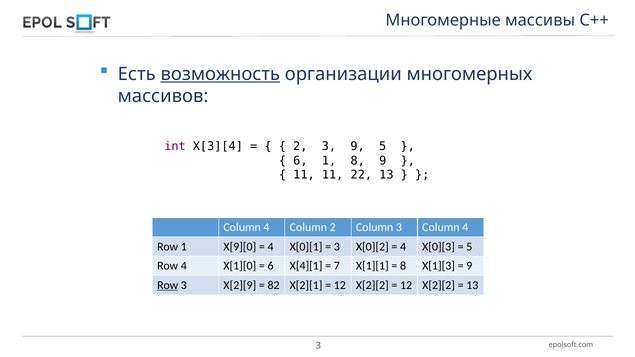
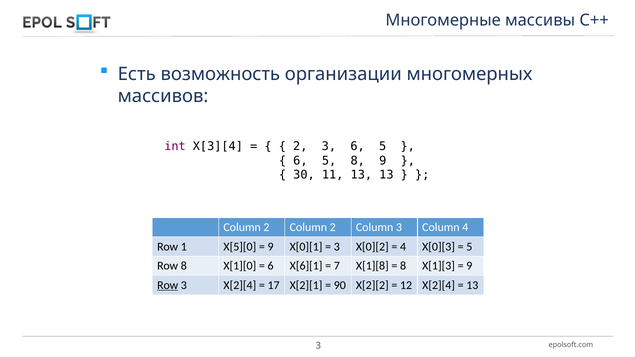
возможность underline: present -> none (220, 74)
3 9: 9 -> 6 (358, 146)
1: 1 -> 5 (329, 161)
11: 11 -> 30 (304, 175)
11 22: 22 -> 13 (361, 175)
4: 4 -> 2 (266, 227)
X[9][0: X[9][0 -> X[5][0 (240, 247)
4: 4 -> 9 (271, 247)
Row 4: 4 -> 8 (184, 266)
X[4][1: X[4][1 -> X[6][1 (306, 266)
X[1][1: X[1][1 -> X[1][8 (372, 266)
3 X[2][9: X[2][9 -> X[2][4 (240, 285)
82: 82 -> 17 (274, 285)
12: 12 -> 90 (340, 285)
X[2][2: X[2][2 -> X[2][4 (439, 285)
